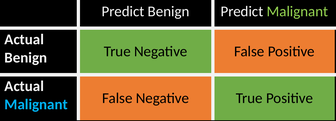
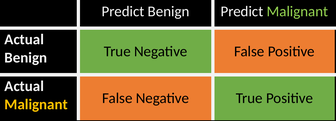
Malignant colour: light blue -> yellow (36, 104)
